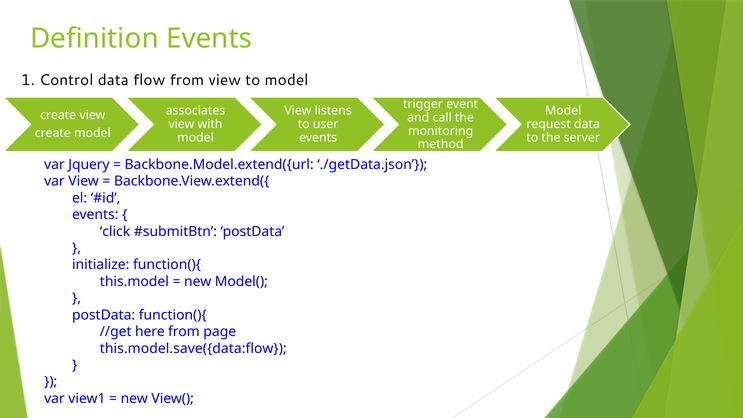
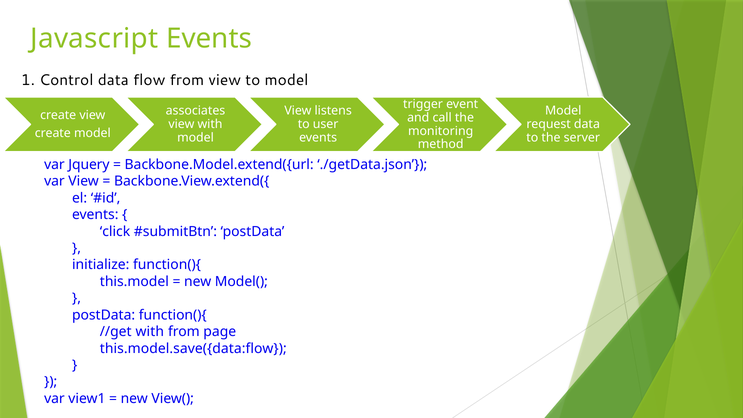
Definition: Definition -> Javascript (94, 39)
//get here: here -> with (150, 332)
